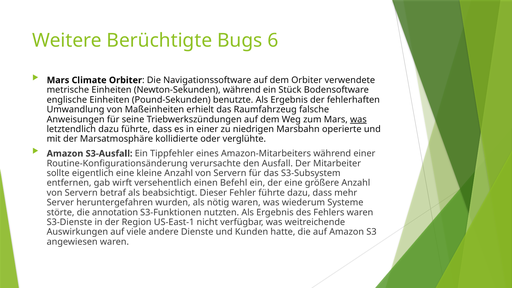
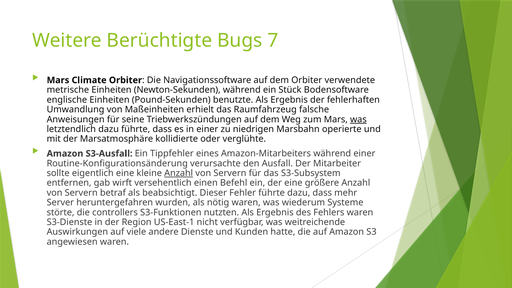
6: 6 -> 7 (273, 40)
Anzahl underline: none -> present (179, 173)
annotation: annotation -> controllers (115, 212)
